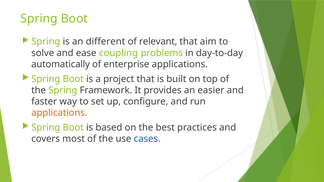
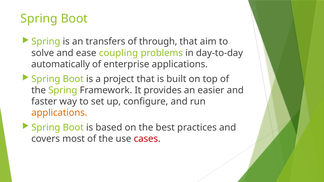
different: different -> transfers (106, 42)
relevant: relevant -> through (158, 42)
cases colour: blue -> red (147, 139)
